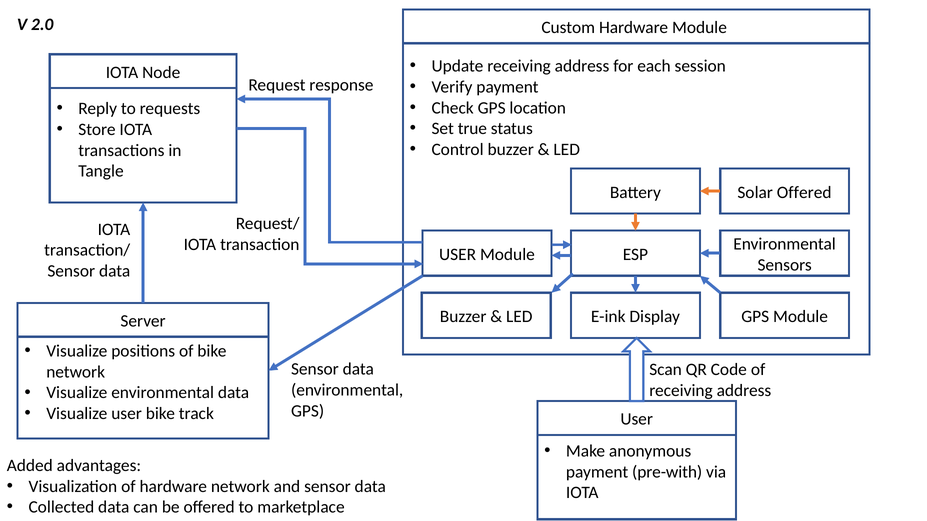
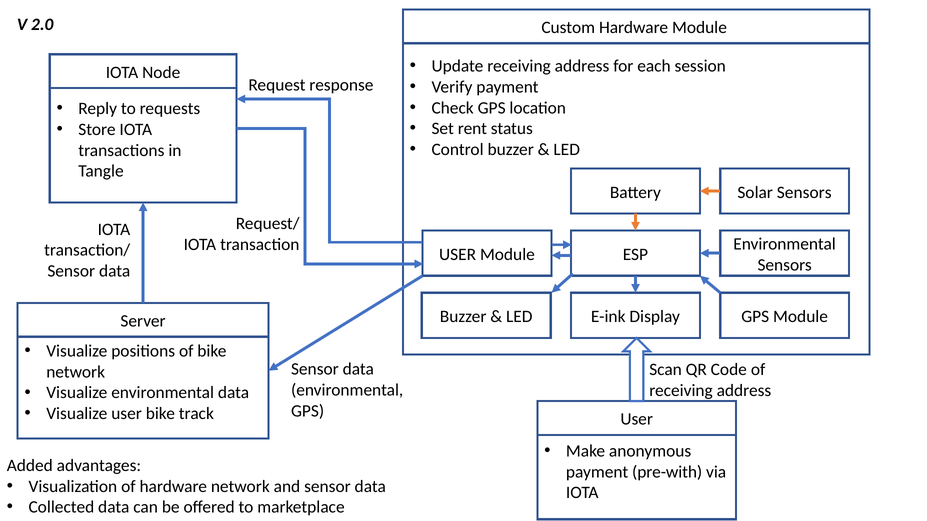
true: true -> rent (472, 129)
Solar Offered: Offered -> Sensors (804, 192)
